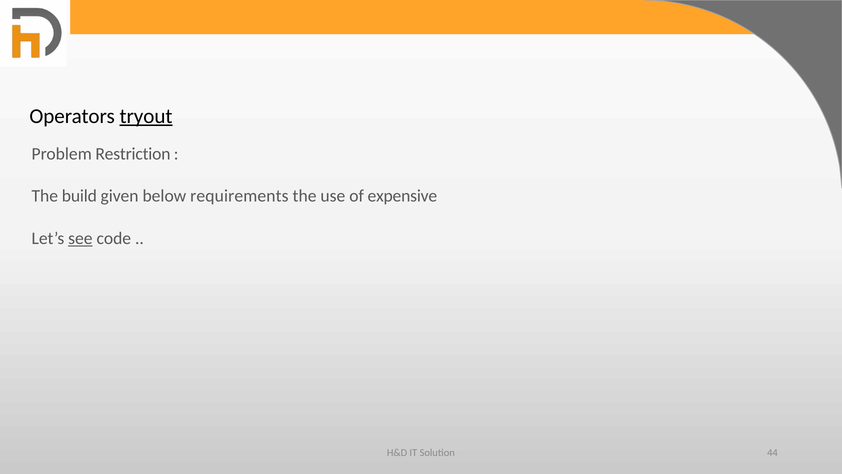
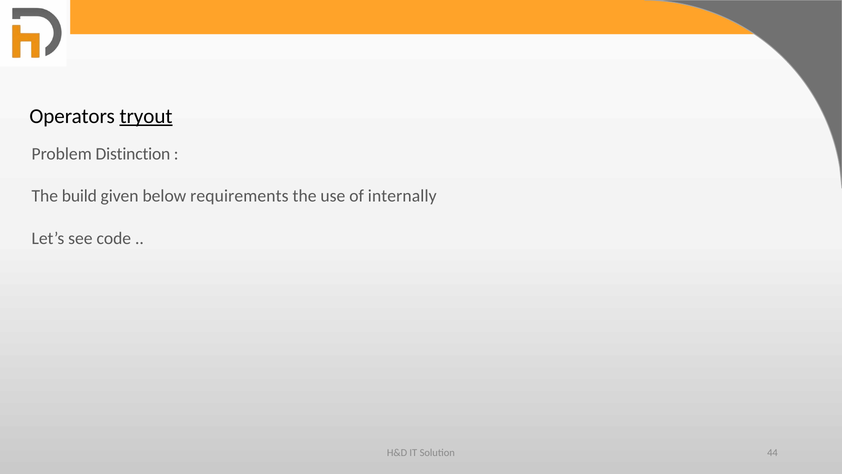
Restriction: Restriction -> Distinction (133, 154)
expensive: expensive -> internally (402, 196)
see underline: present -> none (80, 238)
